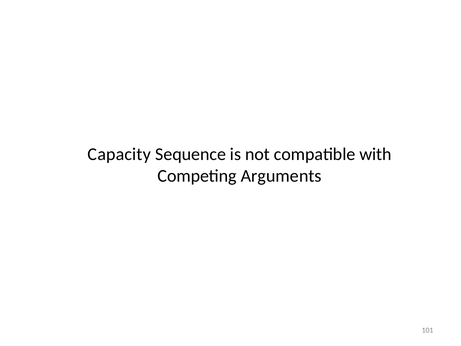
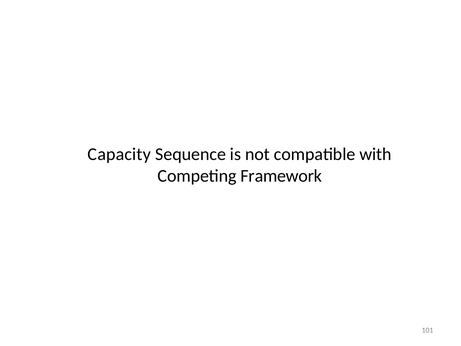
Arguments: Arguments -> Framework (281, 176)
